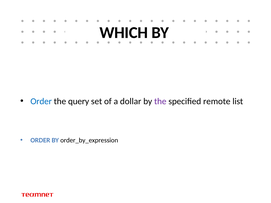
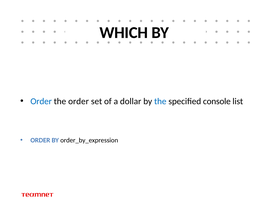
the query: query -> order (79, 101)
the colour: purple -> blue (160, 101)
remote: remote -> console (217, 101)
